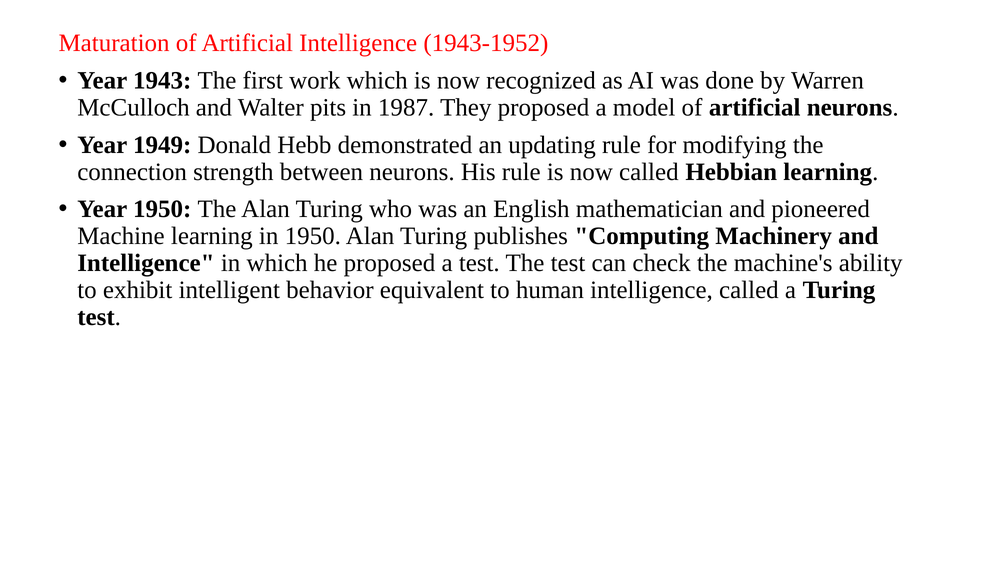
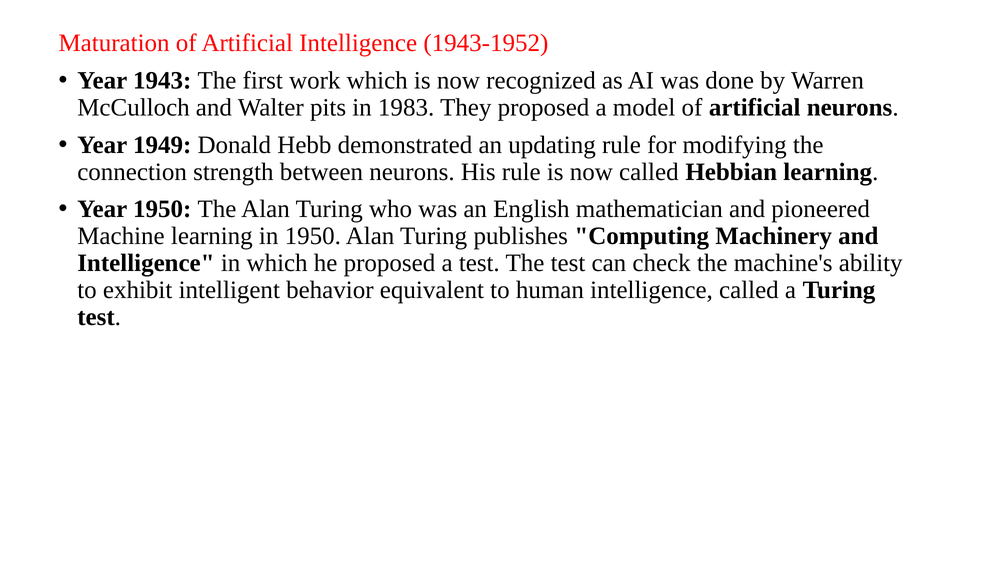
1987: 1987 -> 1983 (406, 108)
